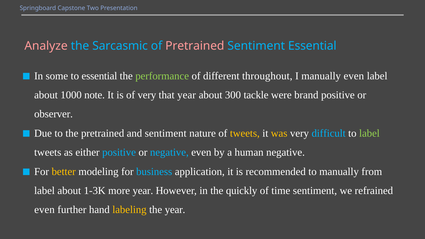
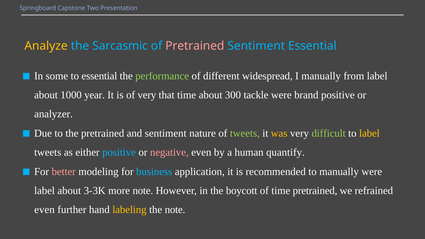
Analyze colour: pink -> yellow (46, 46)
throughout: throughout -> widespread (267, 76)
manually even: even -> from (354, 76)
note: note -> year (95, 95)
that year: year -> time (187, 95)
observer: observer -> analyzer (54, 114)
tweets colour: yellow -> light green (245, 133)
difficult colour: light blue -> light green (329, 133)
label colour: light green -> yellow (369, 133)
negative colour: light blue -> pink (169, 152)
human negative: negative -> quantify (285, 152)
better colour: yellow -> pink (64, 172)
manually from: from -> were (372, 172)
1-3K: 1-3K -> 3-3K (95, 191)
more year: year -> note (143, 191)
quickly: quickly -> boycott (242, 191)
time sentiment: sentiment -> pretrained (315, 191)
the year: year -> note (175, 210)
